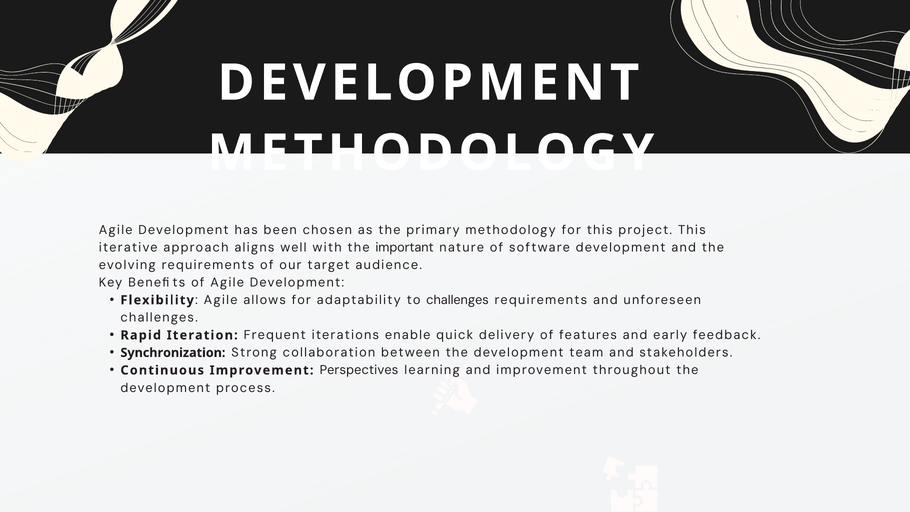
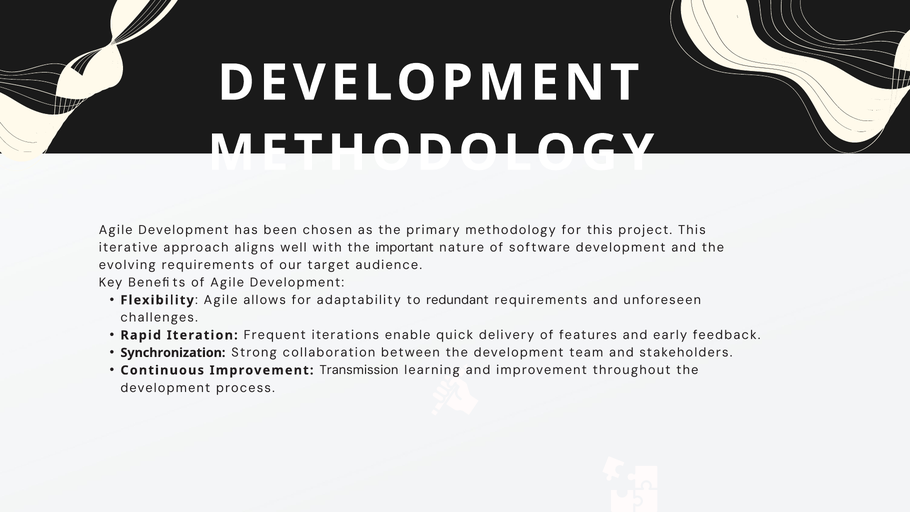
to challenges: challenges -> redundant (457, 300)
Perspectives: Perspectives -> Transmission (359, 370)
